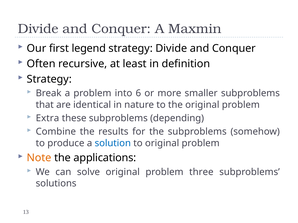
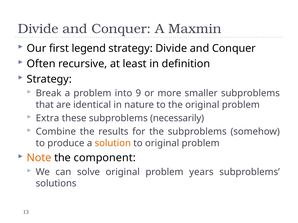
6: 6 -> 9 (138, 93)
depending: depending -> necessarily (177, 118)
solution colour: blue -> orange (113, 143)
applications: applications -> component (105, 158)
three: three -> years (201, 172)
